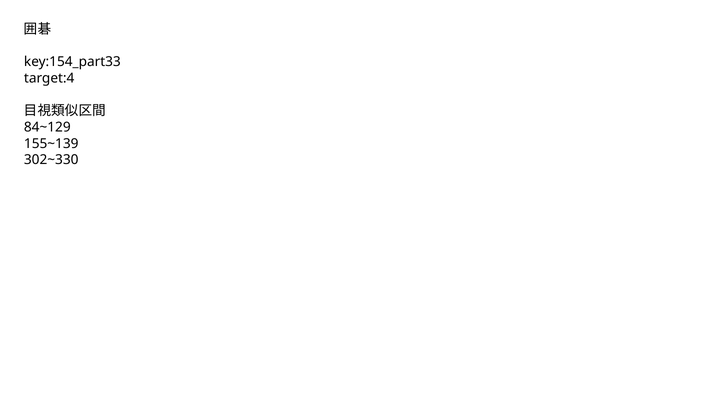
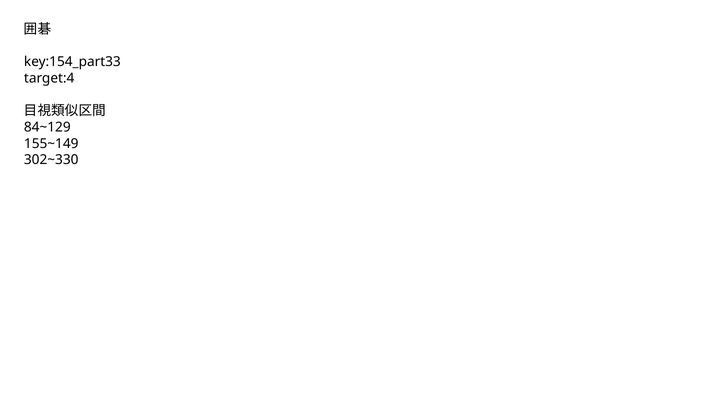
155~139: 155~139 -> 155~149 (51, 144)
